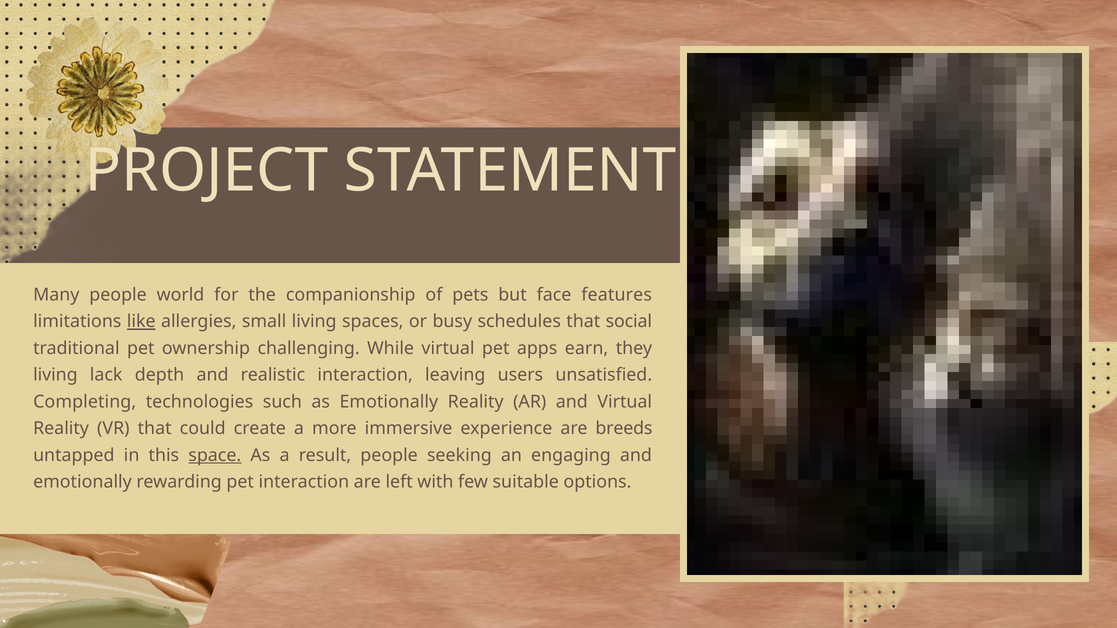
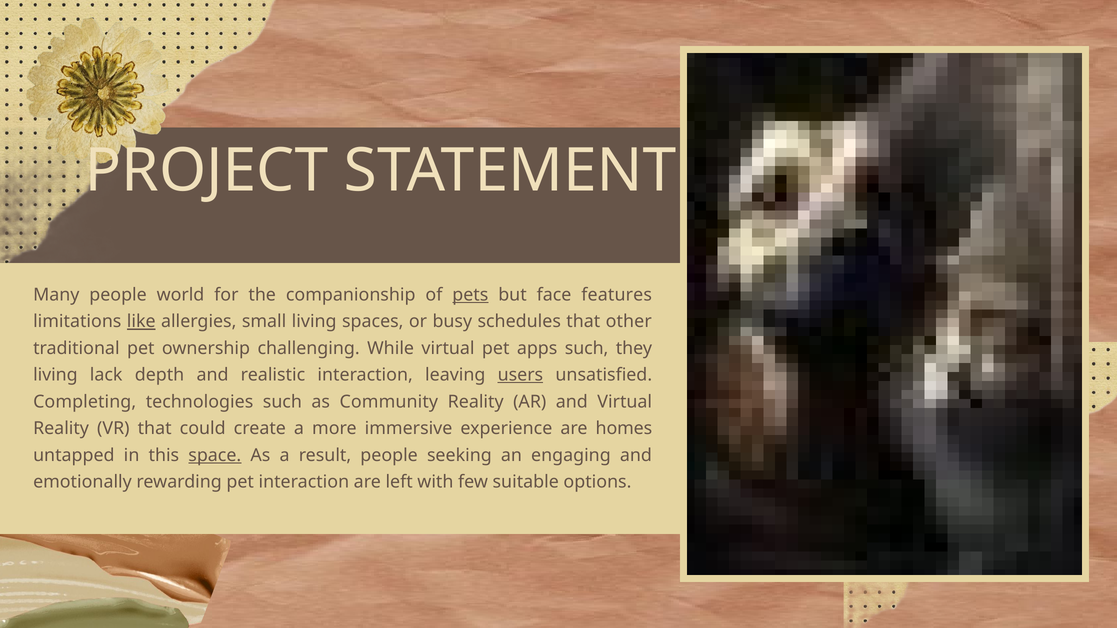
pets underline: none -> present (470, 295)
social: social -> other (629, 322)
apps earn: earn -> such (587, 348)
users underline: none -> present (520, 375)
as Emotionally: Emotionally -> Community (389, 402)
breeds: breeds -> homes (624, 429)
